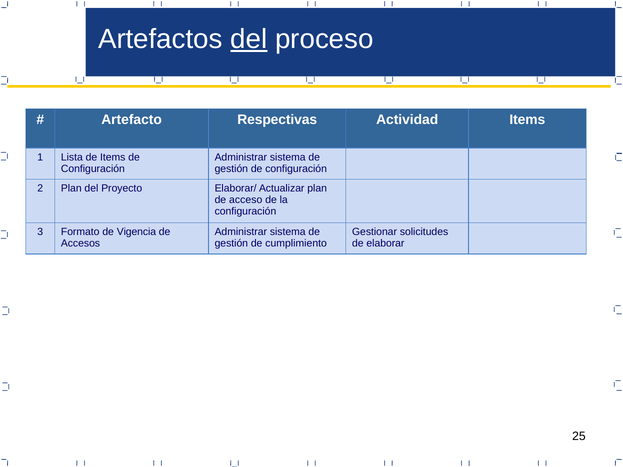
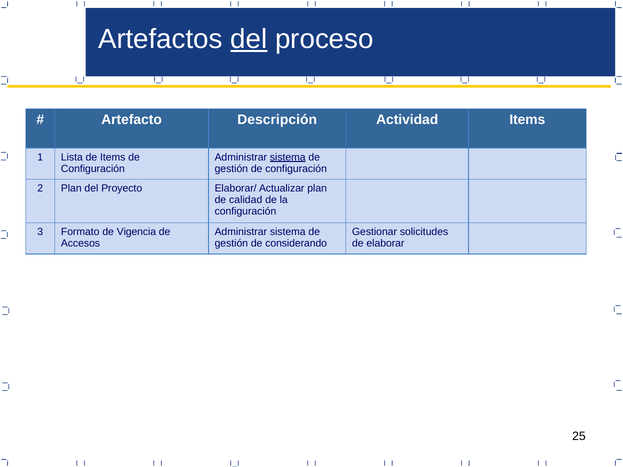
Respectivas: Respectivas -> Descripción (277, 120)
sistema underline: none -> present (288, 157)
acceso: acceso -> calidad (246, 200)
cumplimiento: cumplimiento -> considerando (296, 244)
